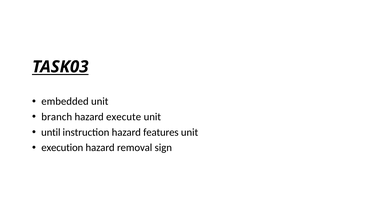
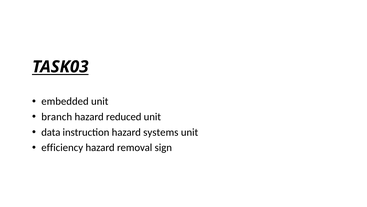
execute: execute -> reduced (124, 117)
until: until -> data (51, 132)
features: features -> systems (161, 132)
execution: execution -> efficiency (62, 147)
